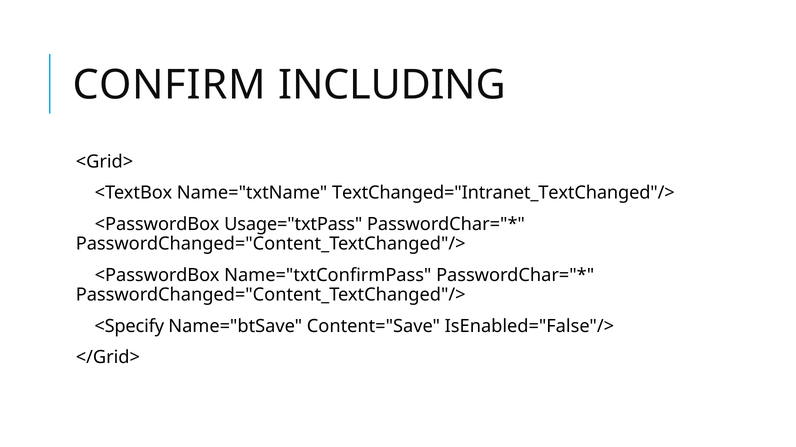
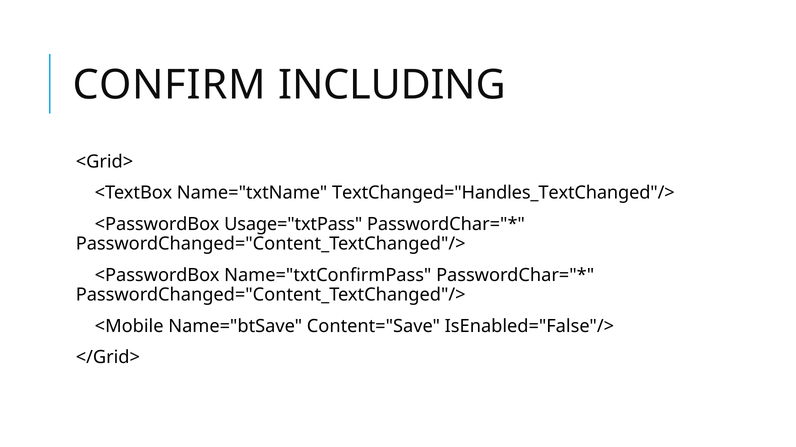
TextChanged="Intranet_TextChanged"/>: TextChanged="Intranet_TextChanged"/> -> TextChanged="Handles_TextChanged"/> (503, 193)
<Specify: <Specify -> <Mobile (129, 327)
